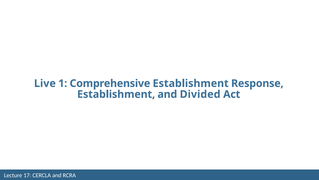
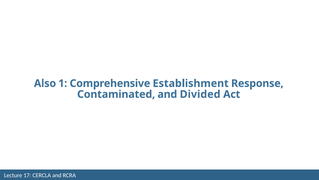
Live: Live -> Also (45, 83)
Establishment: Establishment -> Contaminated (116, 94)
